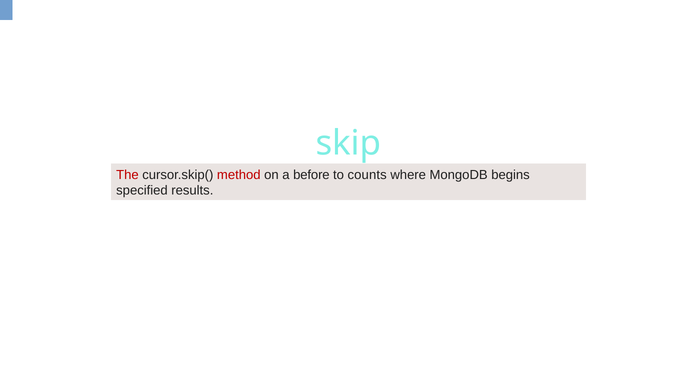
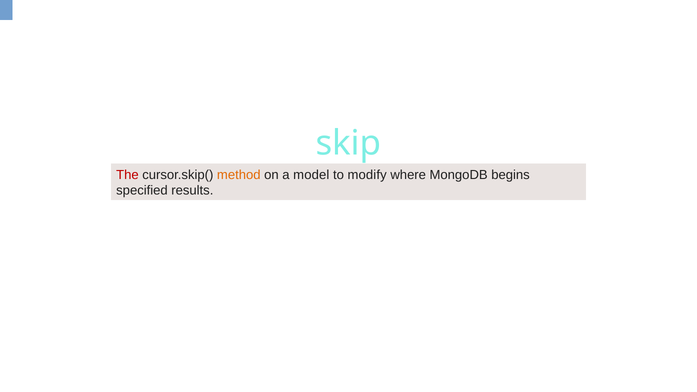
method colour: red -> orange (239, 175)
before: before -> model (311, 175)
counts: counts -> modify (367, 175)
